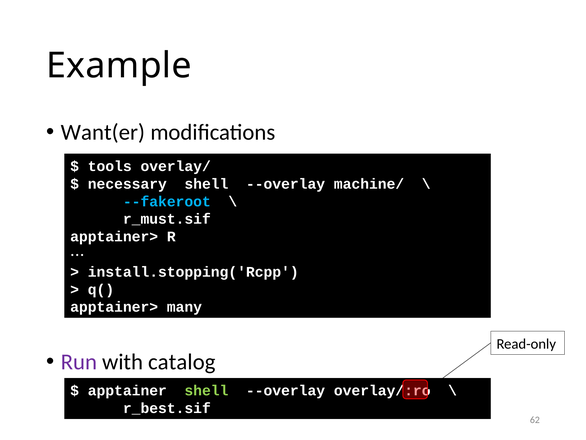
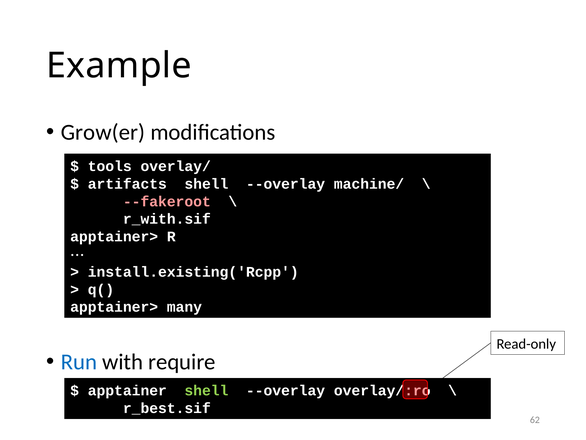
Want(er: Want(er -> Grow(er (103, 132)
necessary: necessary -> artifacts (127, 184)
--fakeroot colour: light blue -> pink (167, 201)
r_must.sif: r_must.sif -> r_with.sif (167, 219)
install.stopping('Rcpp: install.stopping('Rcpp -> install.existing('Rcpp (193, 272)
Run colour: purple -> blue (79, 361)
catalog: catalog -> require (182, 361)
